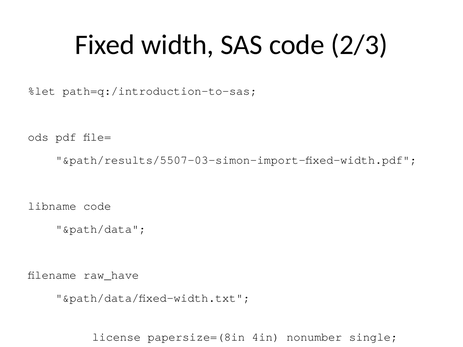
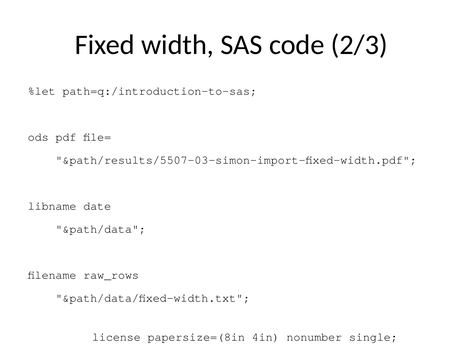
libname code: code -> date (97, 206)
raw_have: raw_have -> raw_rows (111, 275)
